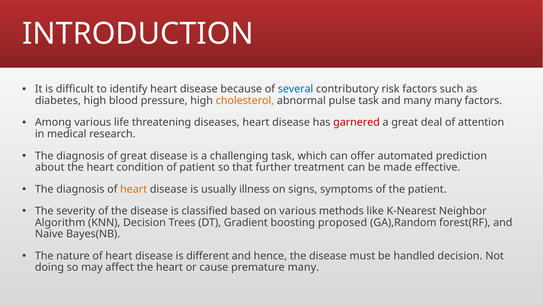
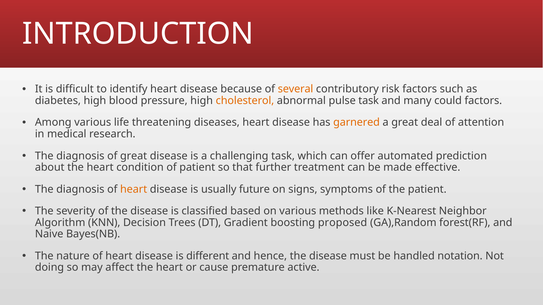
several colour: blue -> orange (296, 89)
many many: many -> could (448, 101)
garnered colour: red -> orange (357, 123)
illness: illness -> future (254, 189)
handled decision: decision -> notation (460, 256)
premature many: many -> active (303, 268)
